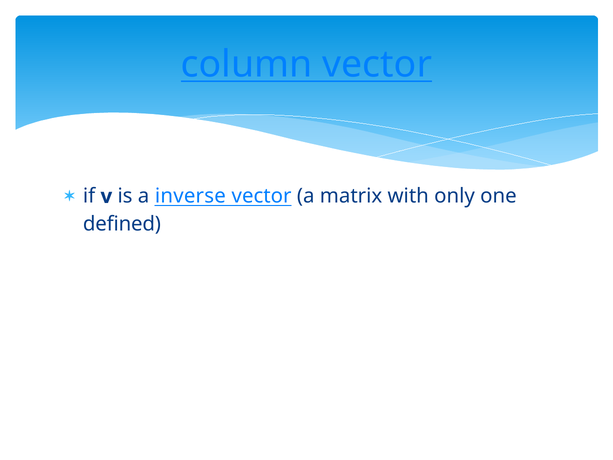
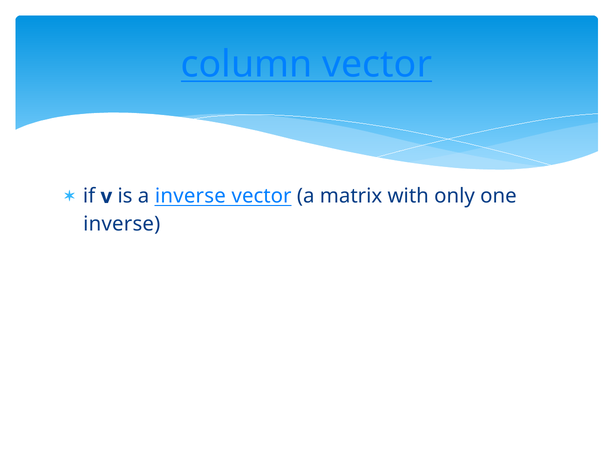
defined: defined -> inverse (122, 224)
